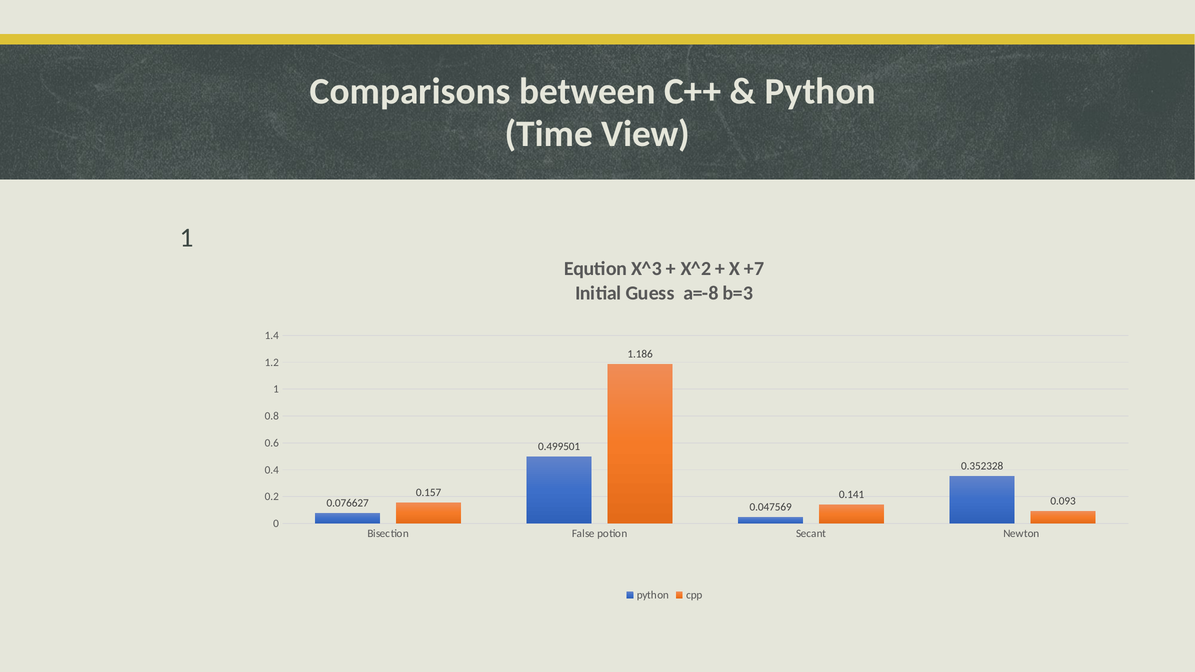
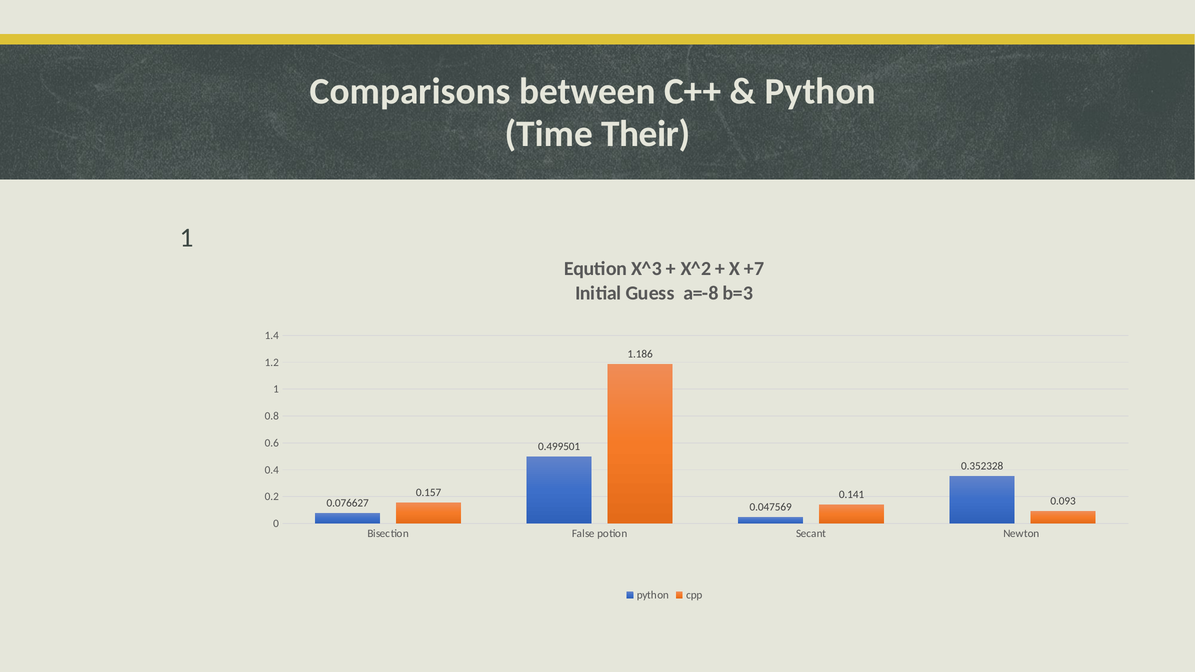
View: View -> Their (646, 134)
